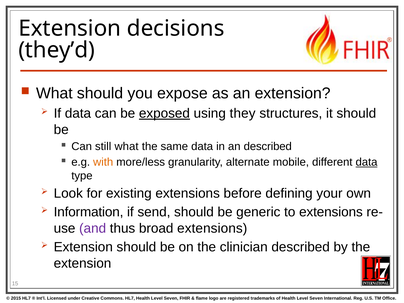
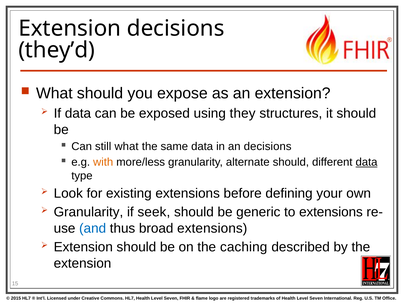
exposed underline: present -> none (164, 113)
an described: described -> decisions (268, 146)
alternate mobile: mobile -> should (291, 162)
Information: Information -> Granularity (88, 212)
send: send -> seek (154, 212)
and colour: purple -> blue (93, 228)
clinician: clinician -> caching (244, 247)
